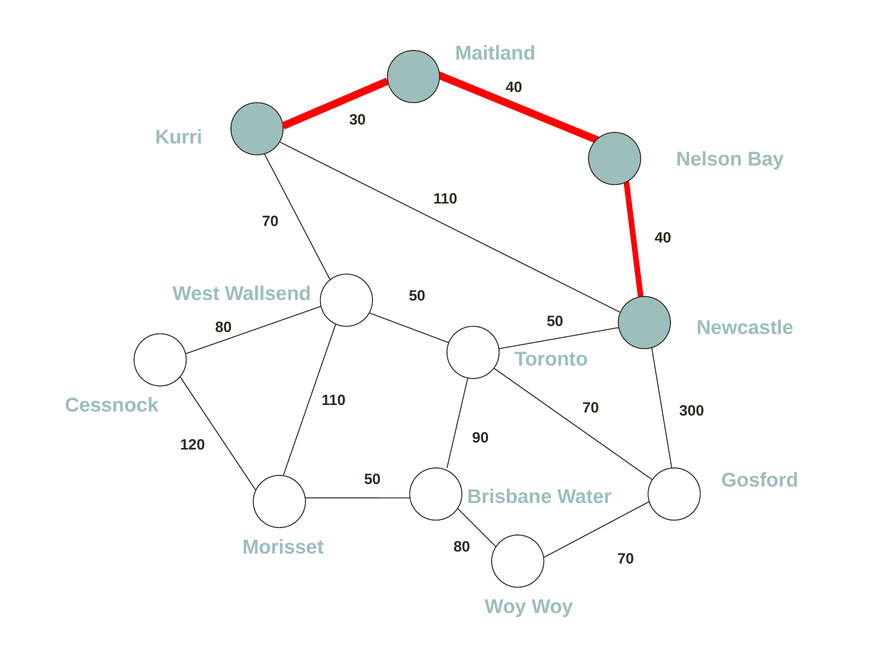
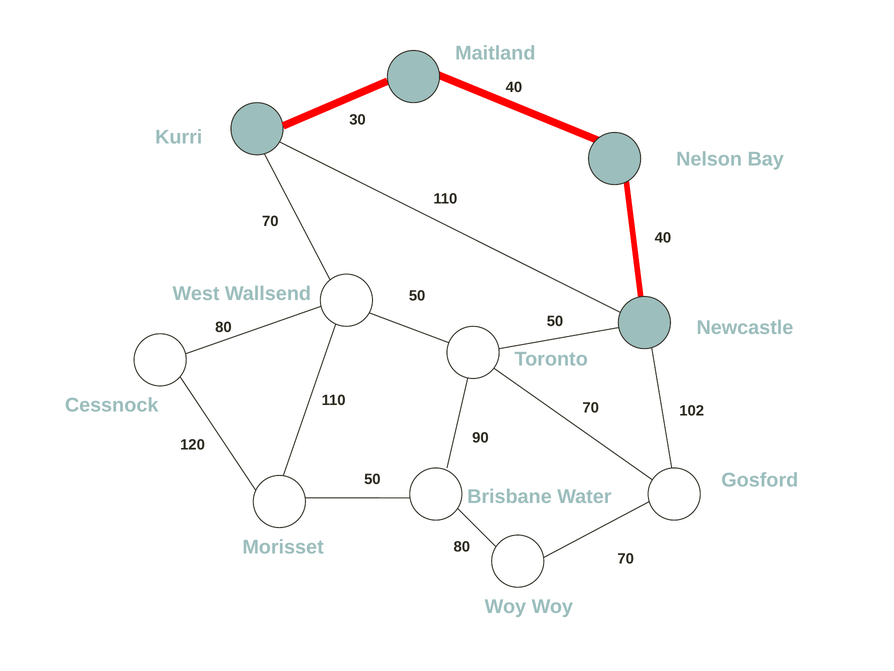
300: 300 -> 102 (692, 410)
